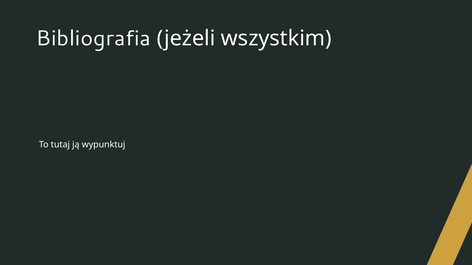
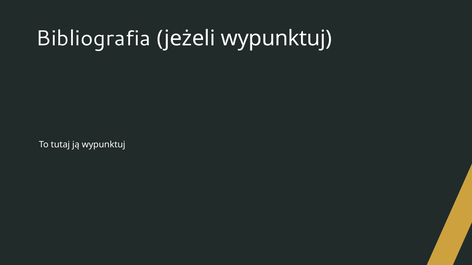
jeżeli wszystkim: wszystkim -> wypunktuj (276, 39)
